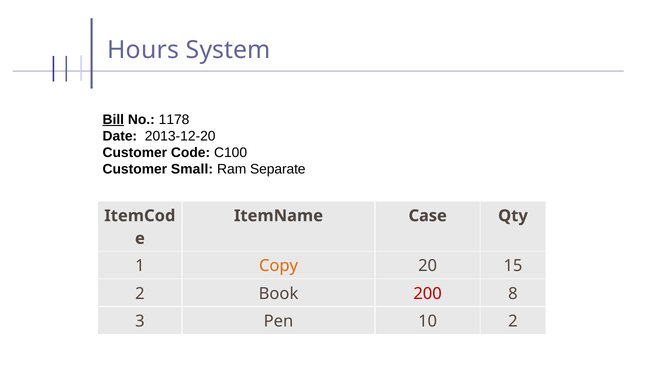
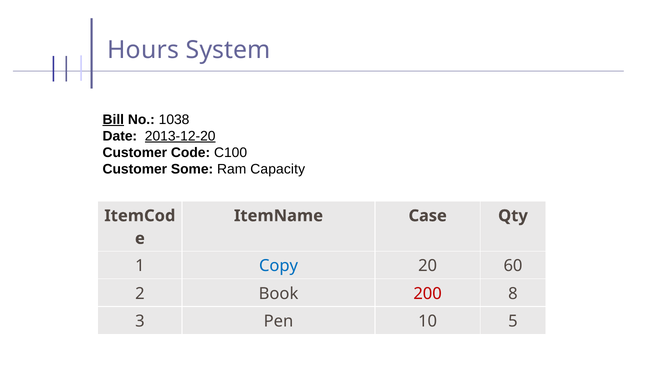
1178: 1178 -> 1038 (174, 119)
2013-12-20 underline: none -> present (180, 136)
Small: Small -> Some (192, 169)
Separate: Separate -> Capacity (278, 169)
Copy colour: orange -> blue (279, 266)
15: 15 -> 60 (513, 266)
10 2: 2 -> 5 (513, 321)
